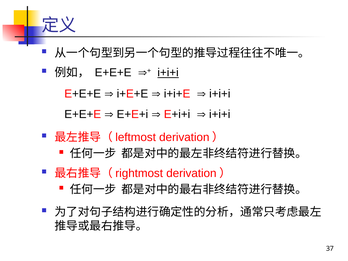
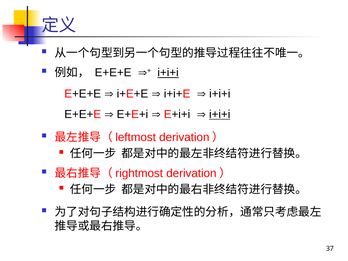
i+i+i underline: none -> present (220, 114)
